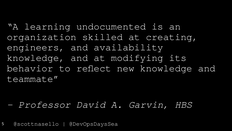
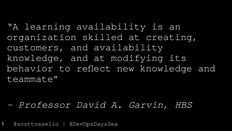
learning undocumented: undocumented -> availability (111, 26)
engineers: engineers -> customers (36, 47)
